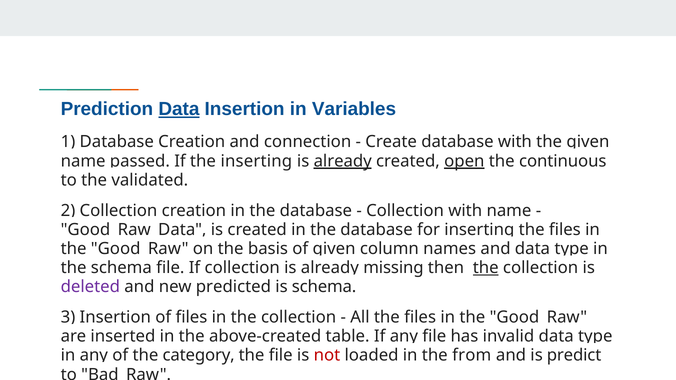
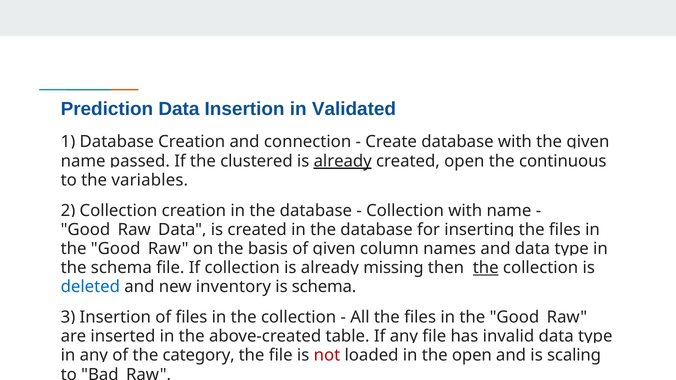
Data underline: present -> none (179, 109)
Variables: Variables -> Validated (354, 109)
the inserting: inserting -> clustered (256, 161)
open underline: present -> none (464, 161)
validated: validated -> variables (150, 180)
deleted colour: purple -> blue (90, 287)
predicted: predicted -> inventory (233, 287)
the from: from -> open (472, 356)
predict: predict -> scaling (574, 356)
